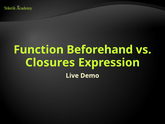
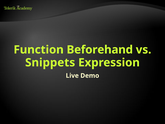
Closures: Closures -> Snippets (50, 62)
